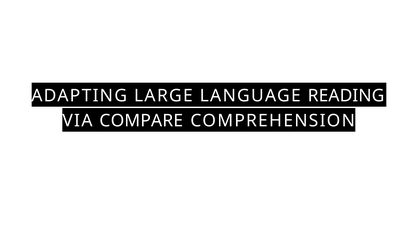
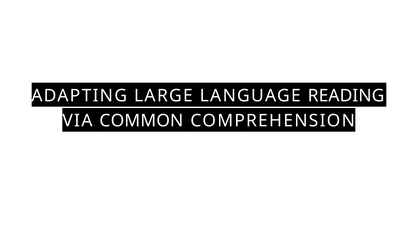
COMPARE: COMPARE -> COMMON (141, 121)
